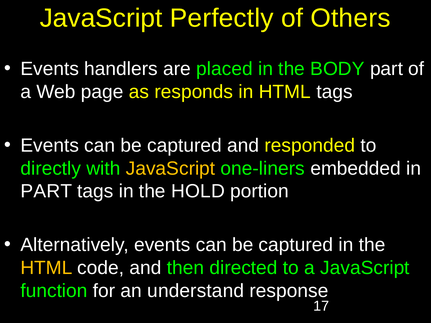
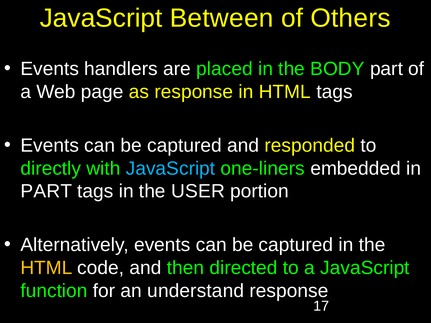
Perfectly: Perfectly -> Between (222, 18)
as responds: responds -> response (194, 92)
JavaScript colour: yellow -> light blue (171, 169)
HOLD: HOLD -> USER (198, 191)
